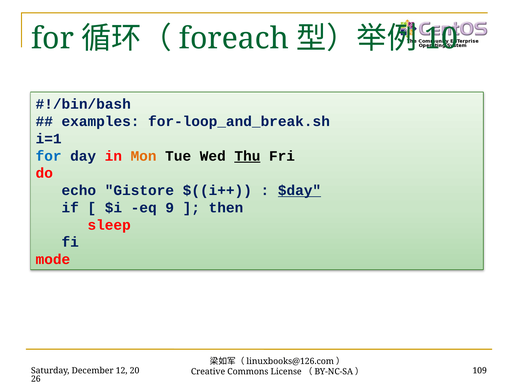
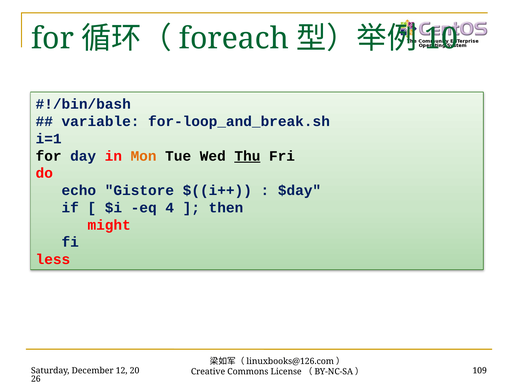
examples: examples -> variable (101, 122)
for colour: blue -> black (49, 156)
$day underline: present -> none (299, 191)
9: 9 -> 4 (170, 208)
sleep: sleep -> might (109, 225)
mode: mode -> less (53, 260)
